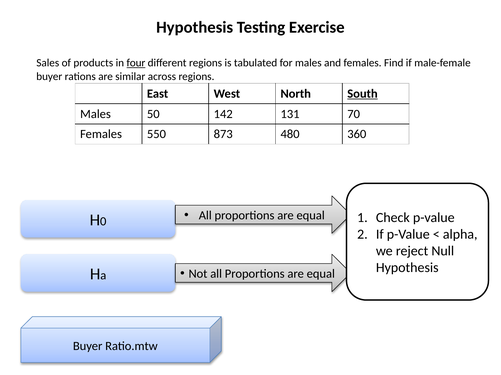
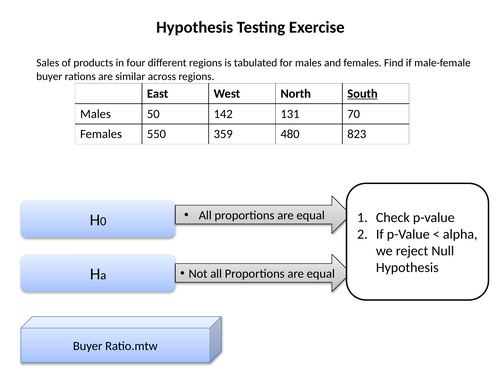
four underline: present -> none (136, 63)
873: 873 -> 359 (223, 134)
360: 360 -> 823 (357, 134)
